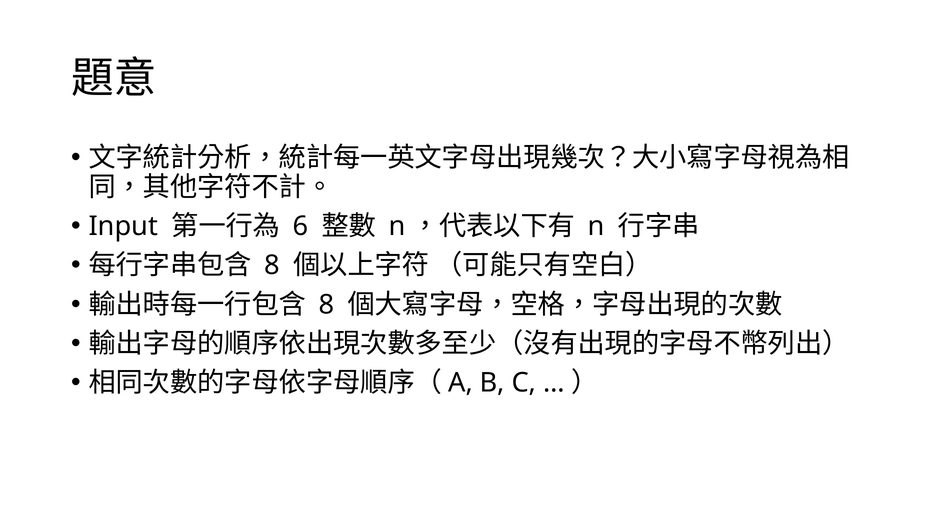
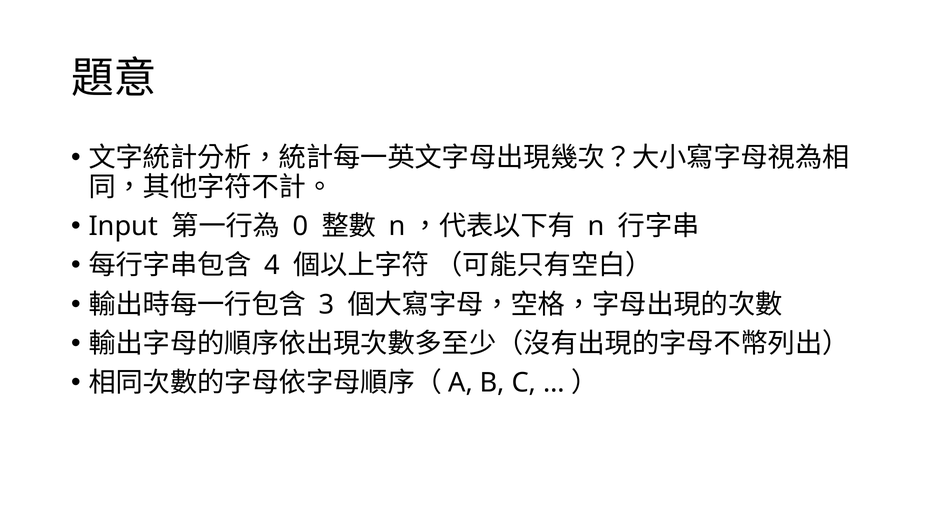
6: 6 -> 0 (301, 226)
8: 8 -> 4 (272, 265)
8: 8 -> 3 (326, 304)
